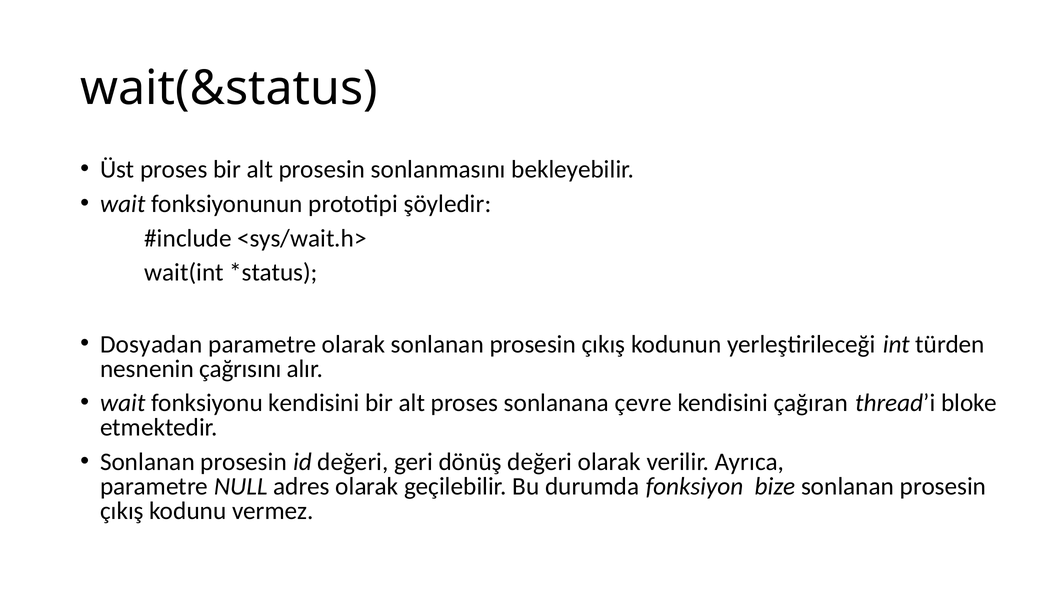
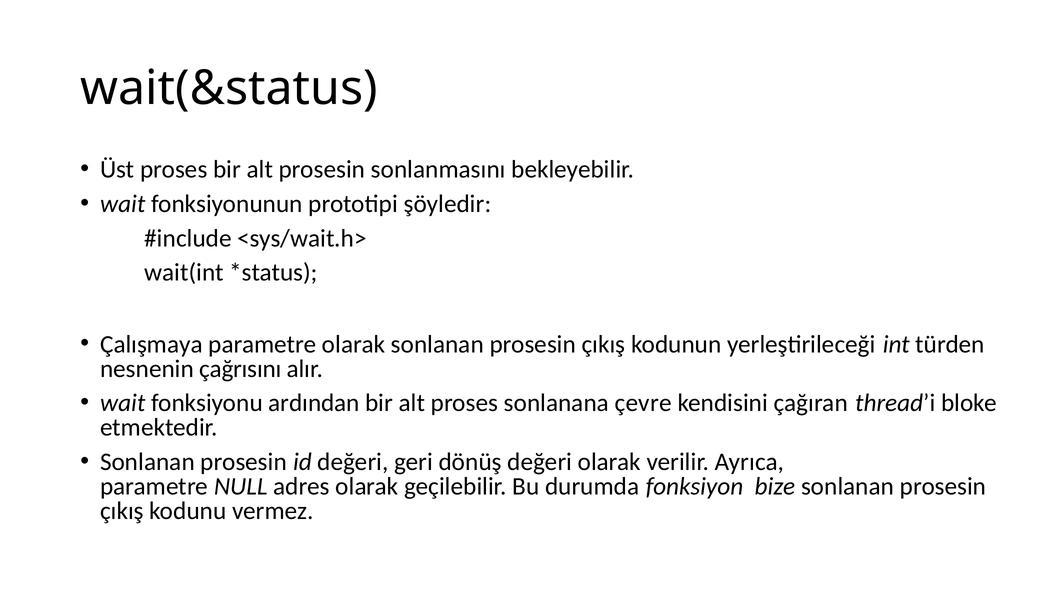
Dosyadan: Dosyadan -> Çalışmaya (151, 344)
fonksiyonu kendisini: kendisini -> ardından (314, 403)
